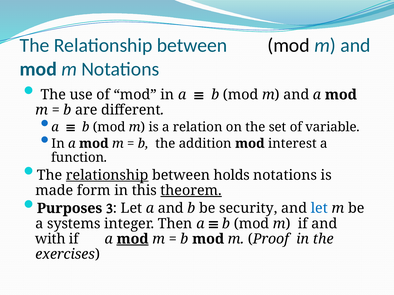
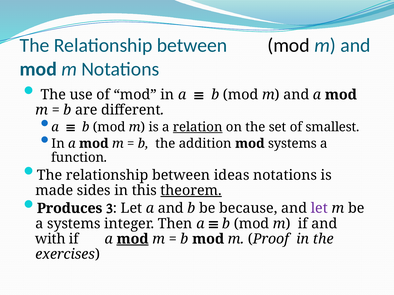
relation underline: none -> present (198, 127)
variable: variable -> smallest (333, 127)
mod interest: interest -> systems (292, 144)
relationship underline: present -> none (107, 175)
holds: holds -> ideas (232, 175)
form: form -> sides (94, 191)
Purposes: Purposes -> Produces (70, 209)
security: security -> because (248, 209)
let colour: blue -> purple (319, 209)
